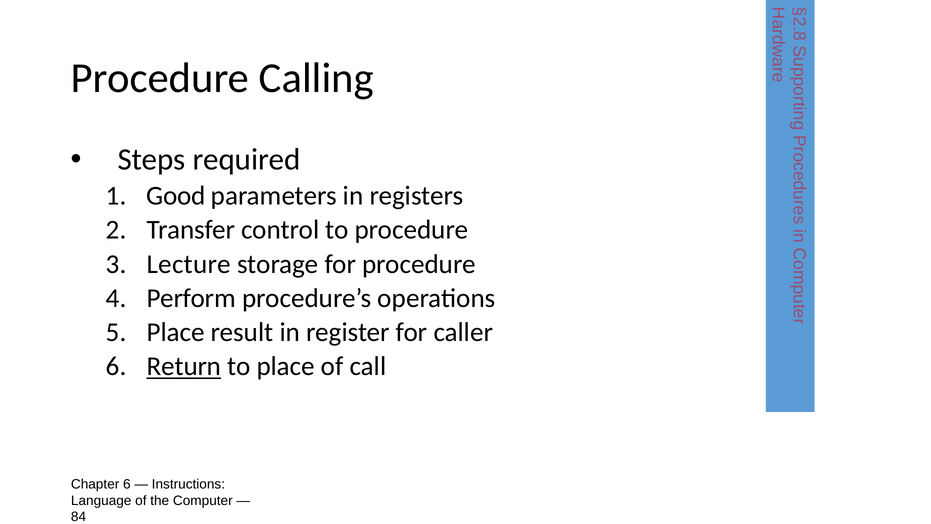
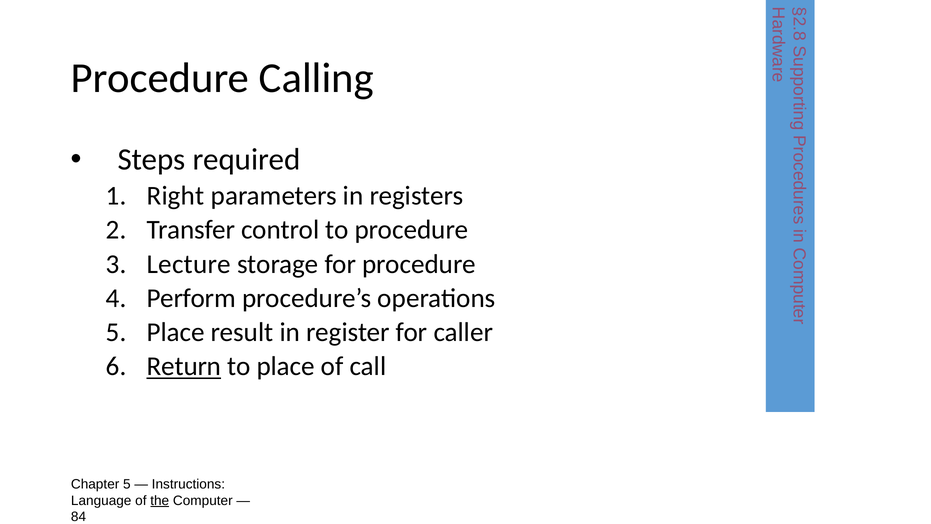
Good: Good -> Right (176, 196)
Chapter 6: 6 -> 5 (127, 484)
the underline: none -> present (160, 500)
